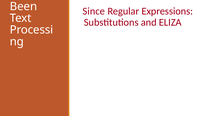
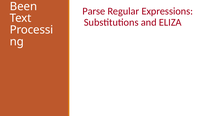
Since: Since -> Parse (94, 11)
